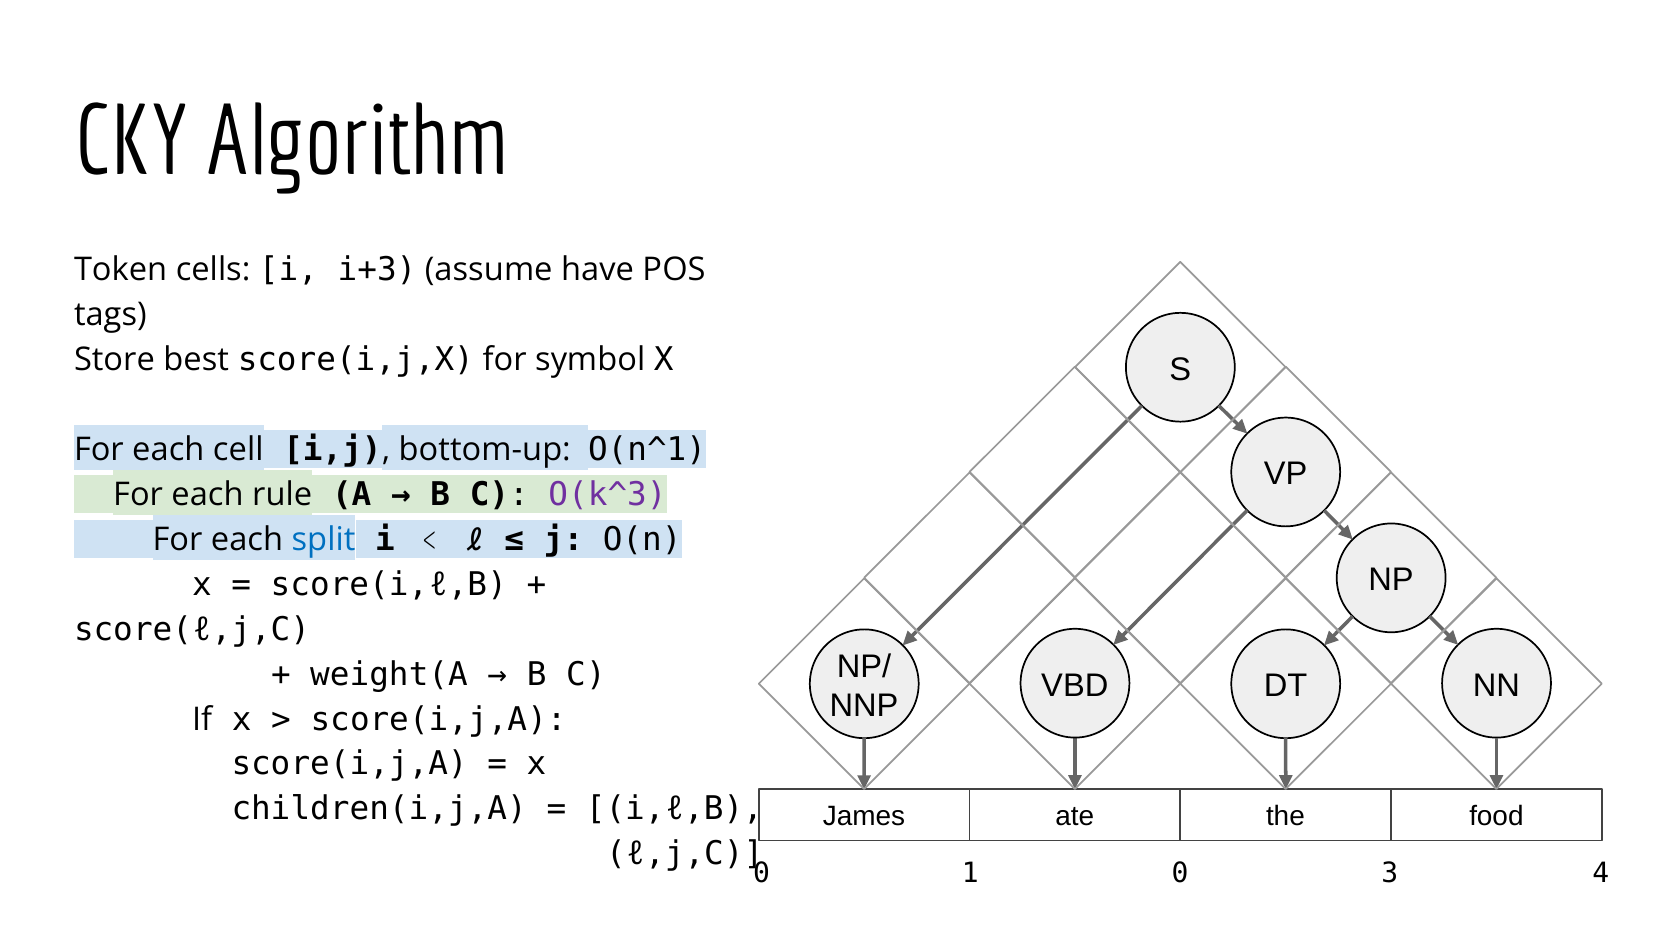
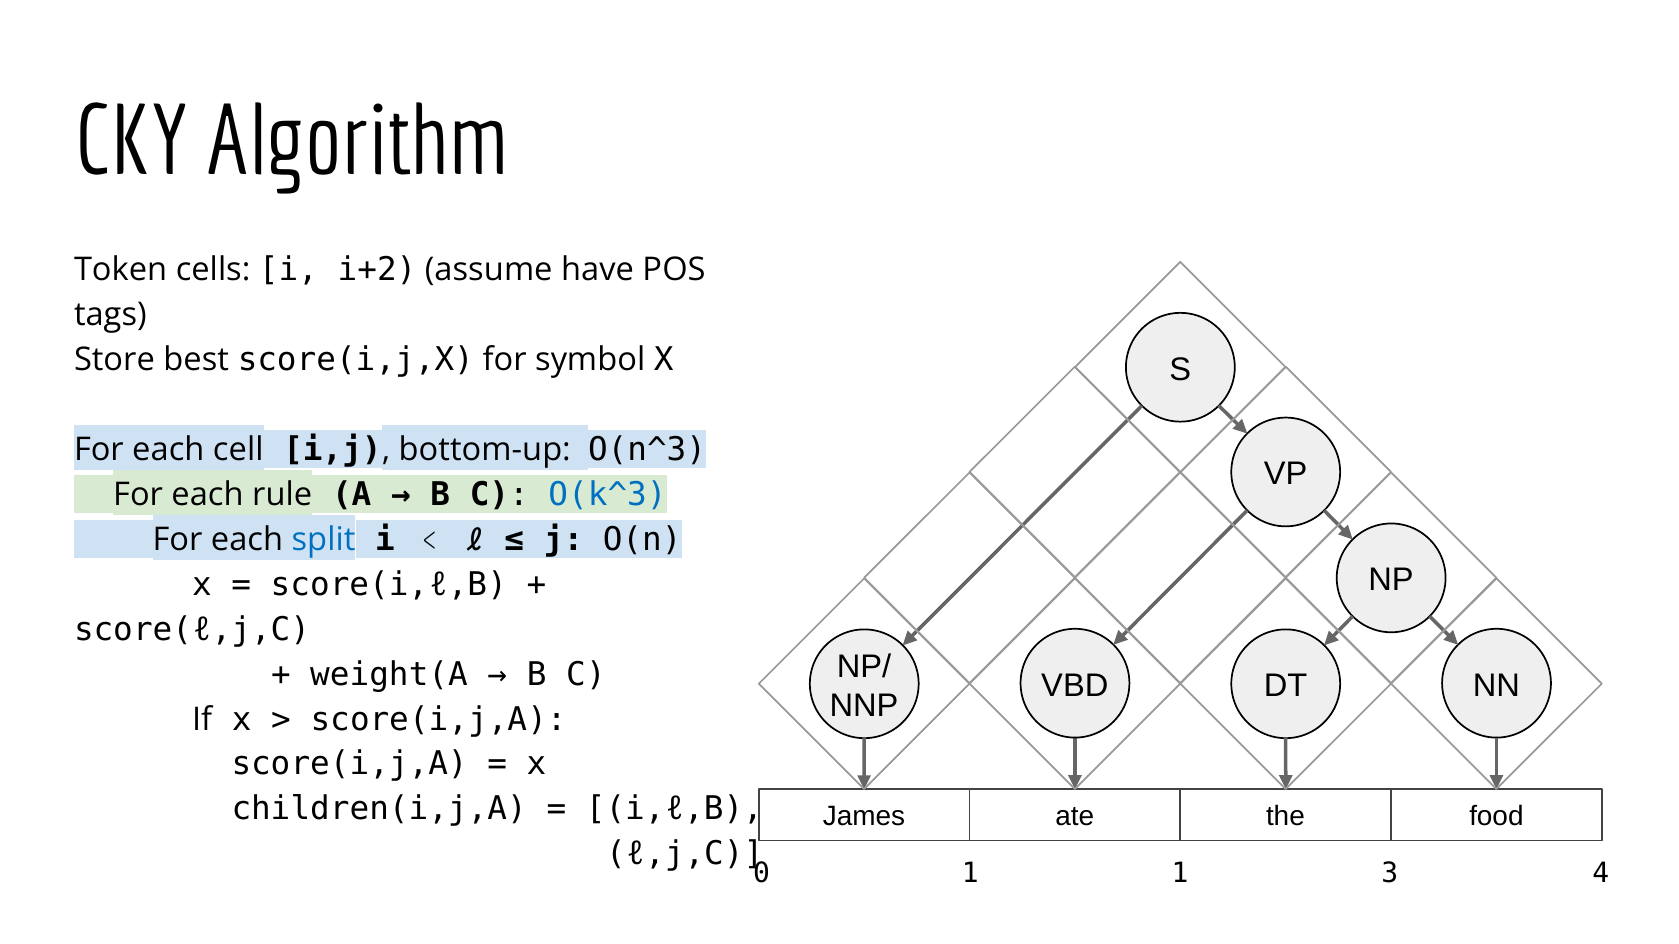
i+3: i+3 -> i+2 (377, 269)
O(n^1: O(n^1 -> O(n^3 (647, 449)
O(k^3 colour: purple -> blue (607, 495)
1 0: 0 -> 1 (1180, 874)
